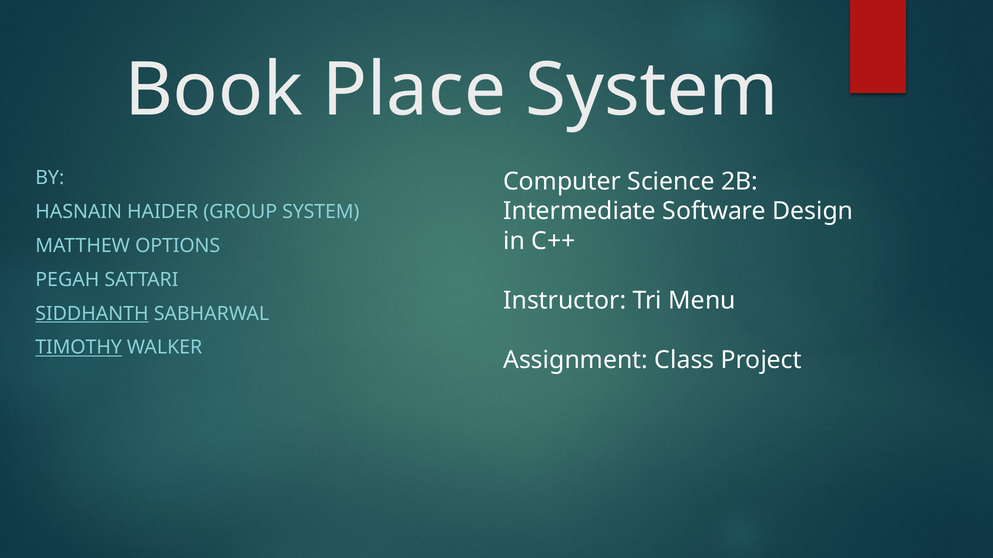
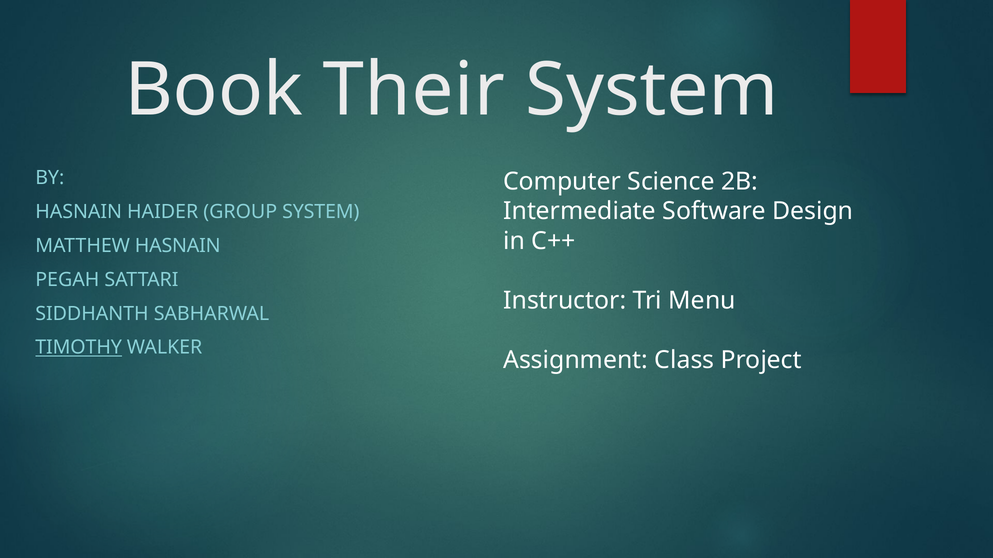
Place: Place -> Their (414, 90)
MATTHEW OPTIONS: OPTIONS -> HASNAIN (178, 246)
SIDDHANTH underline: present -> none (92, 314)
